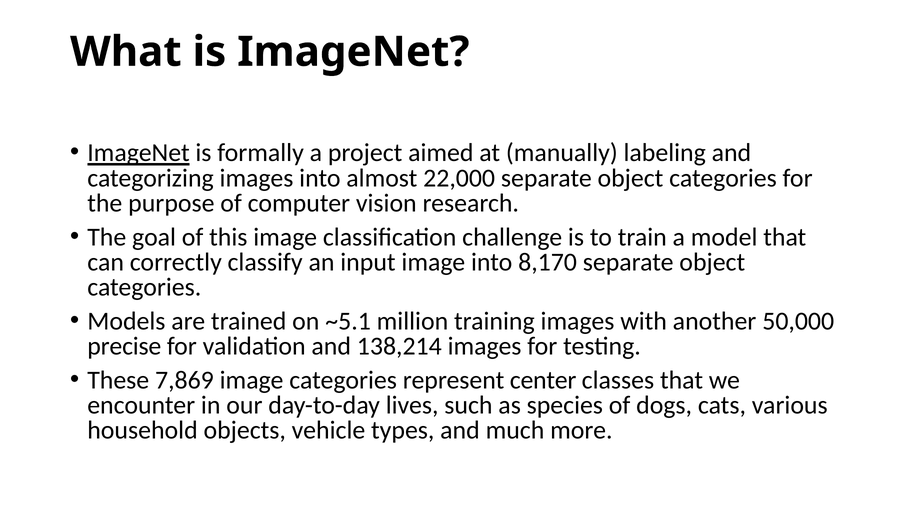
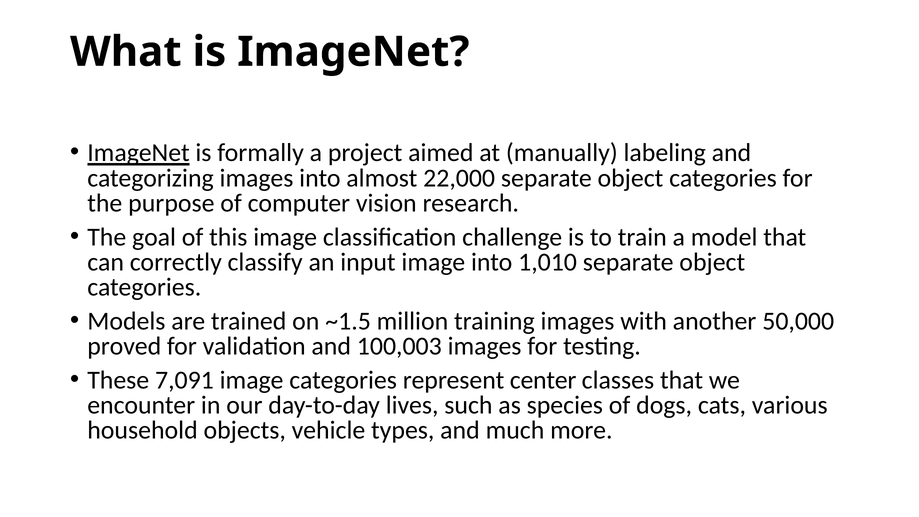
8,170: 8,170 -> 1,010 (548, 262)
~5.1: ~5.1 -> ~1.5 (348, 321)
precise: precise -> proved (124, 346)
138,214: 138,214 -> 100,003 (399, 346)
7,869: 7,869 -> 7,091 (184, 380)
